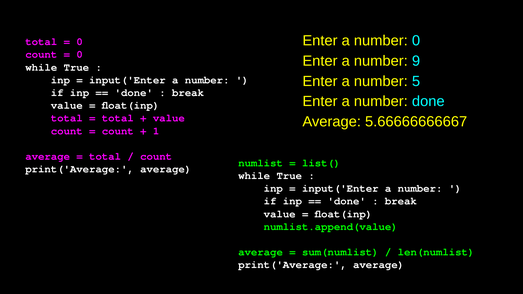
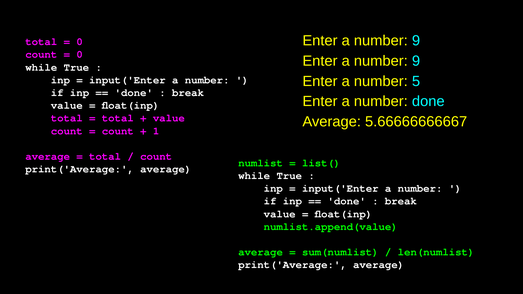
0: 0 -> 9 (416, 41)
